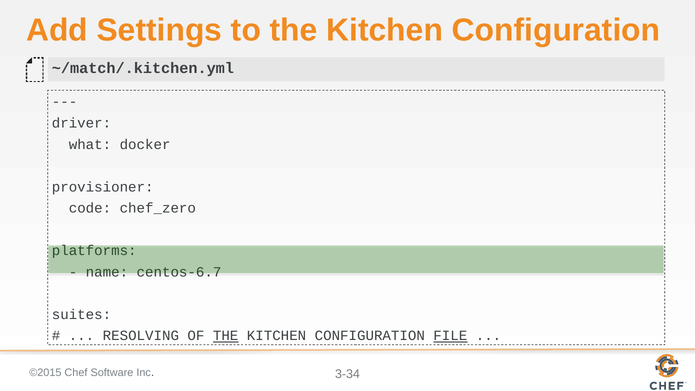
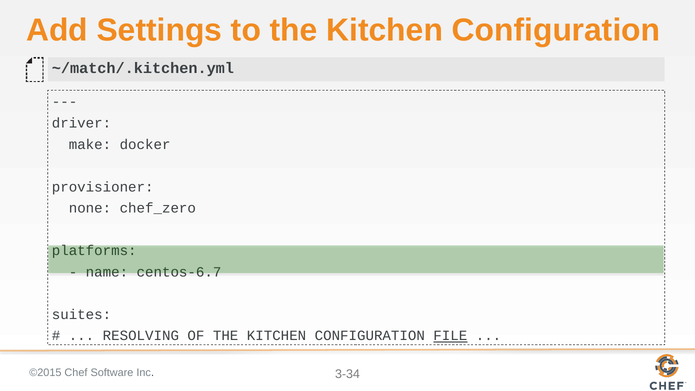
what: what -> make (90, 144)
code: code -> none (90, 208)
THE underline: present -> none (226, 336)
